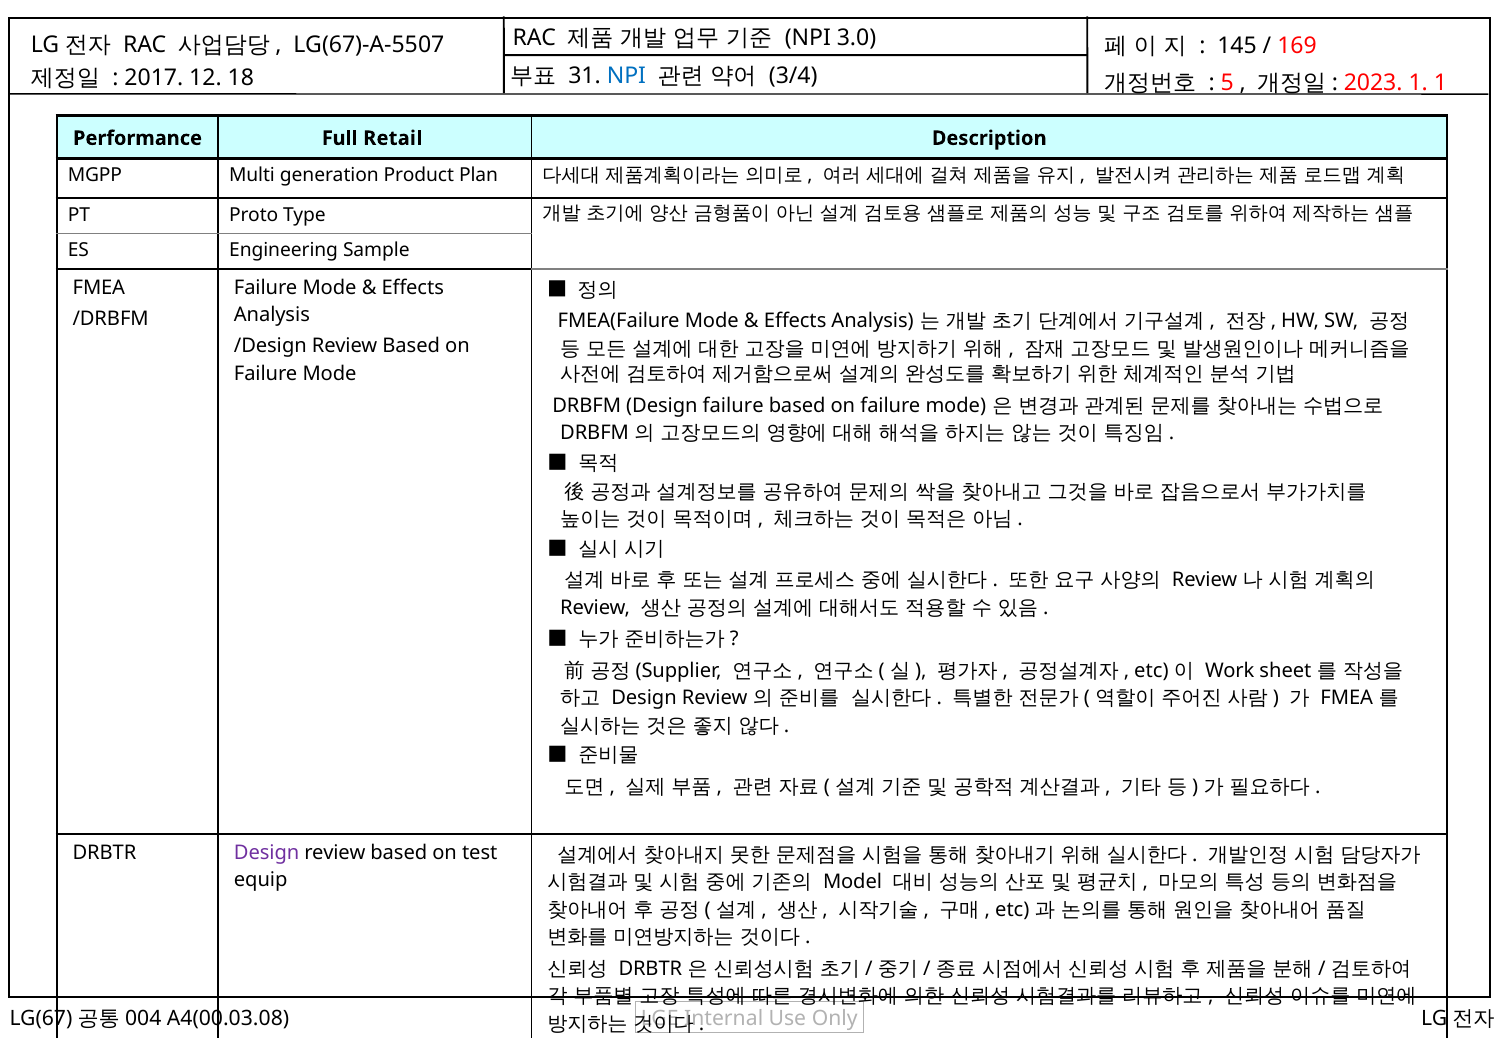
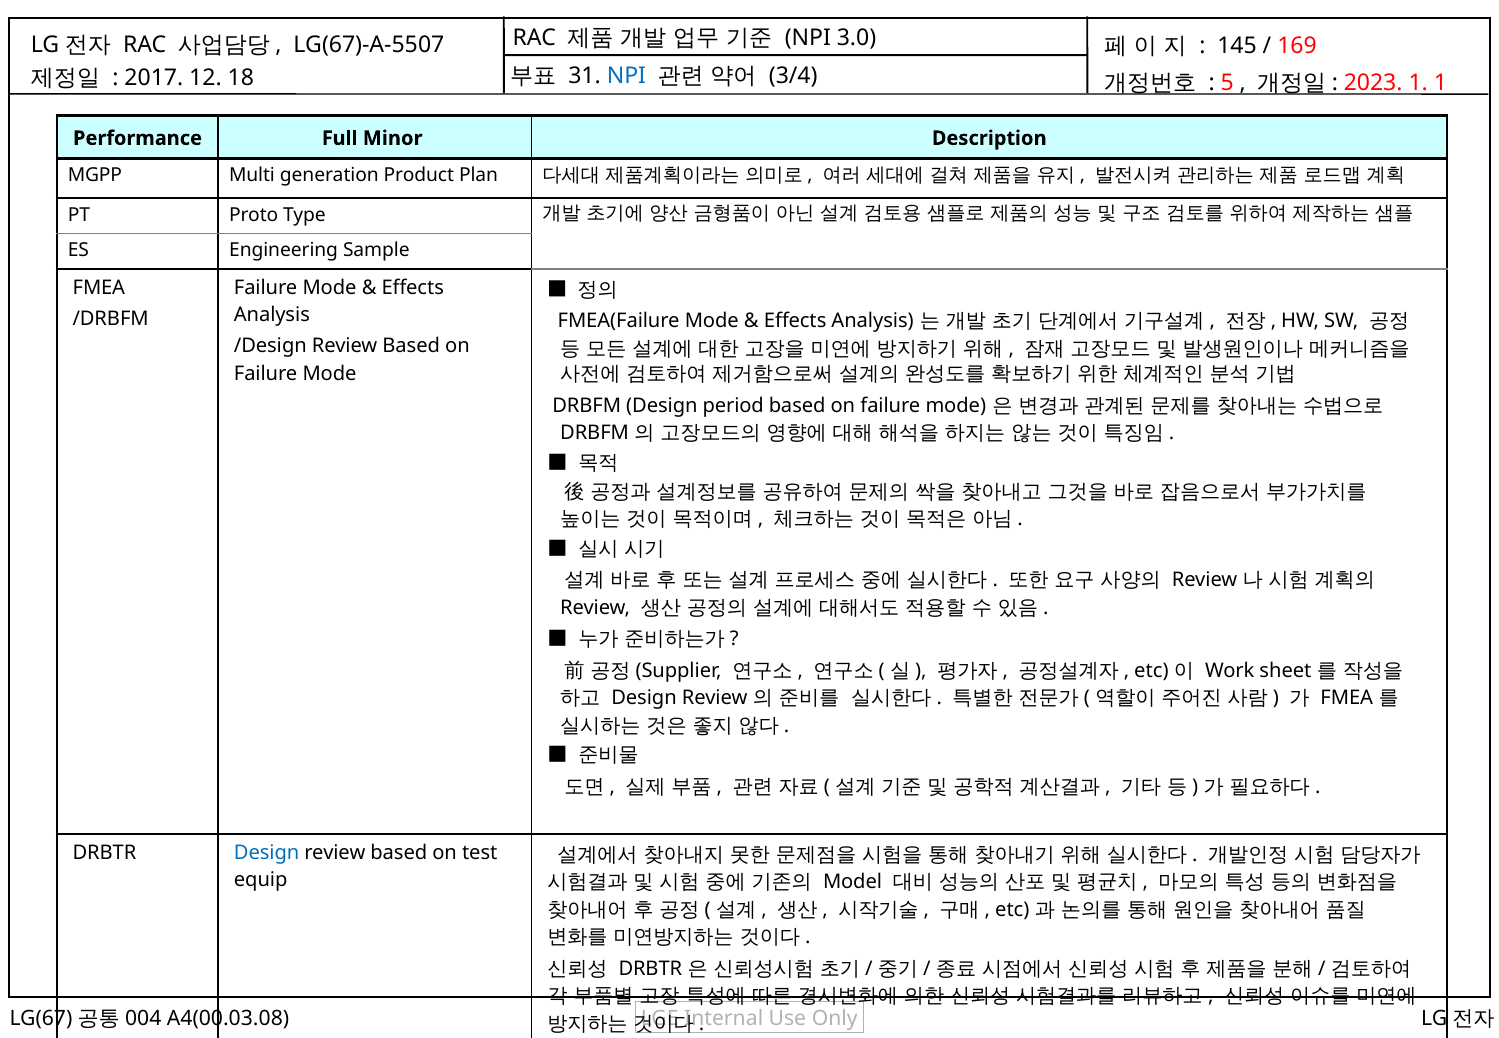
Retail: Retail -> Minor (393, 138)
Design failure: failure -> period (733, 405)
Design colour: purple -> blue (267, 853)
